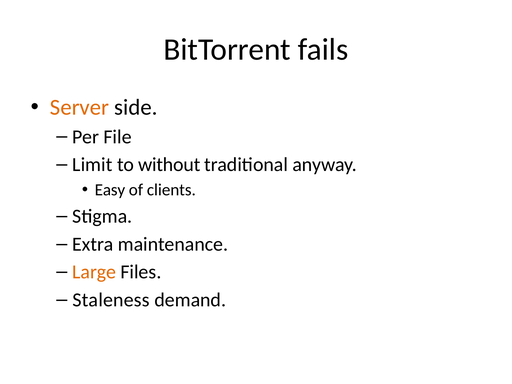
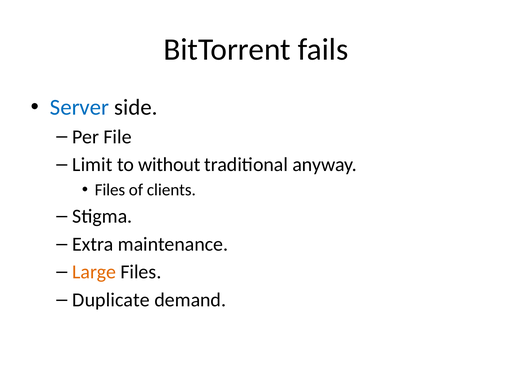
Server colour: orange -> blue (80, 107)
Easy: Easy -> Files (110, 190)
Staleness: Staleness -> Duplicate (111, 300)
